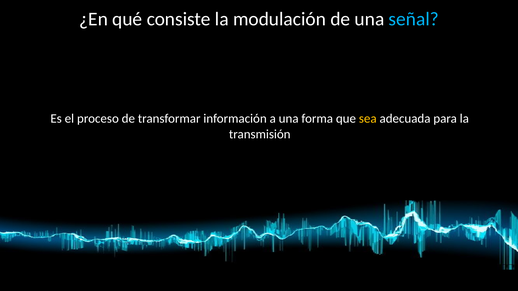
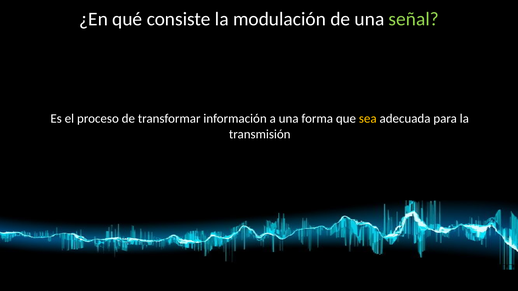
señal colour: light blue -> light green (414, 19)
